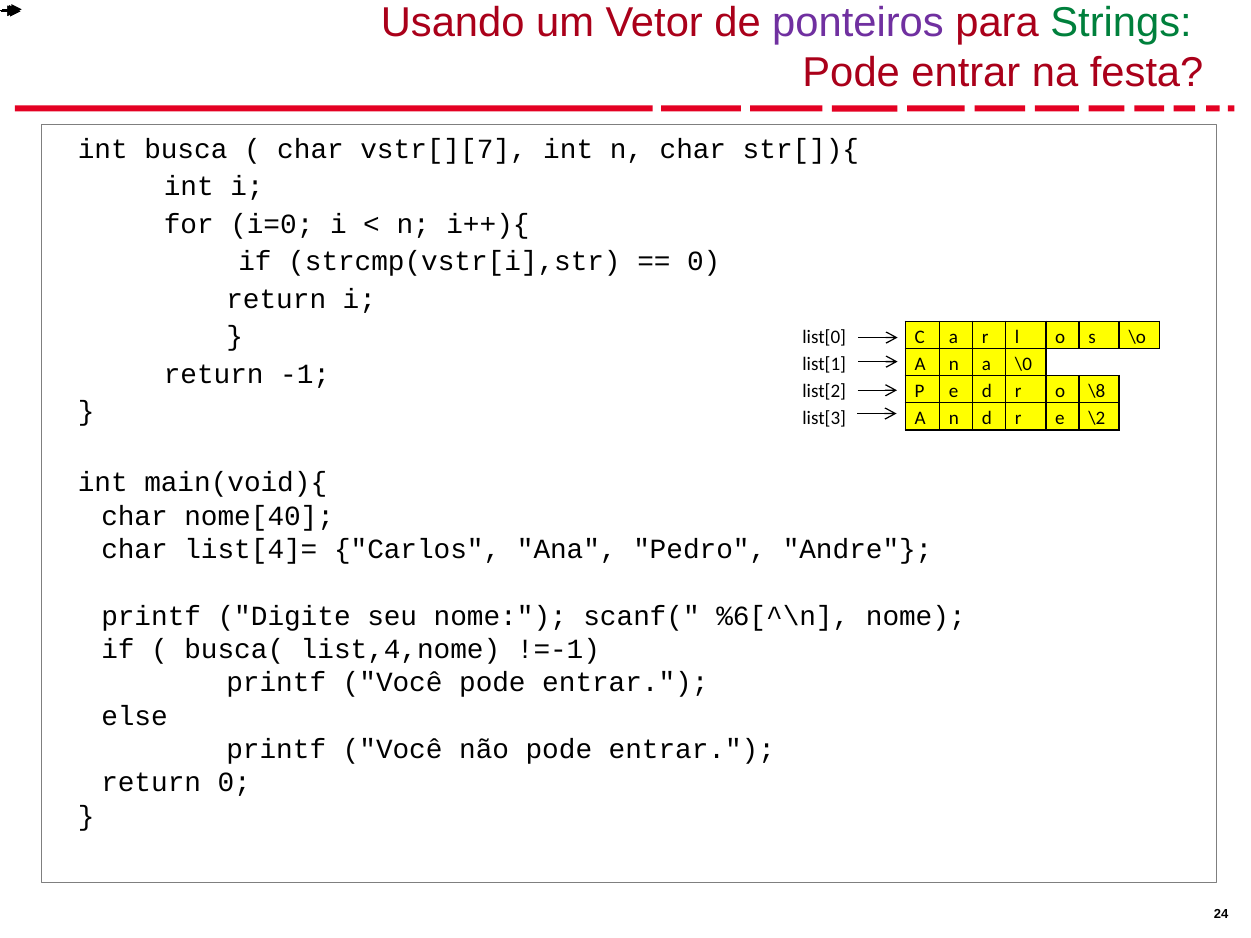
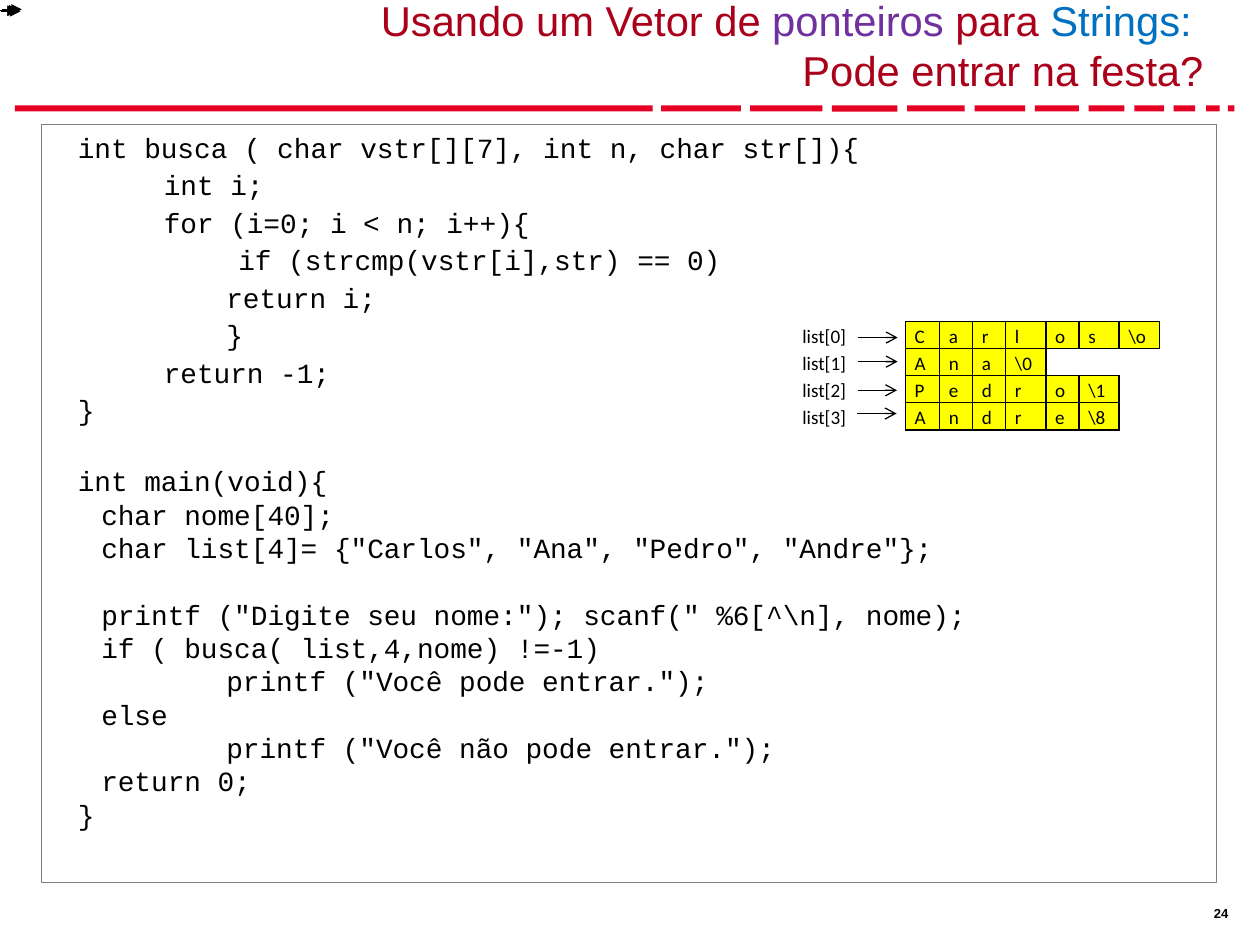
Strings colour: green -> blue (1121, 23)
\8: \8 -> \1 (1097, 391)
\2: \2 -> \8 (1097, 418)
